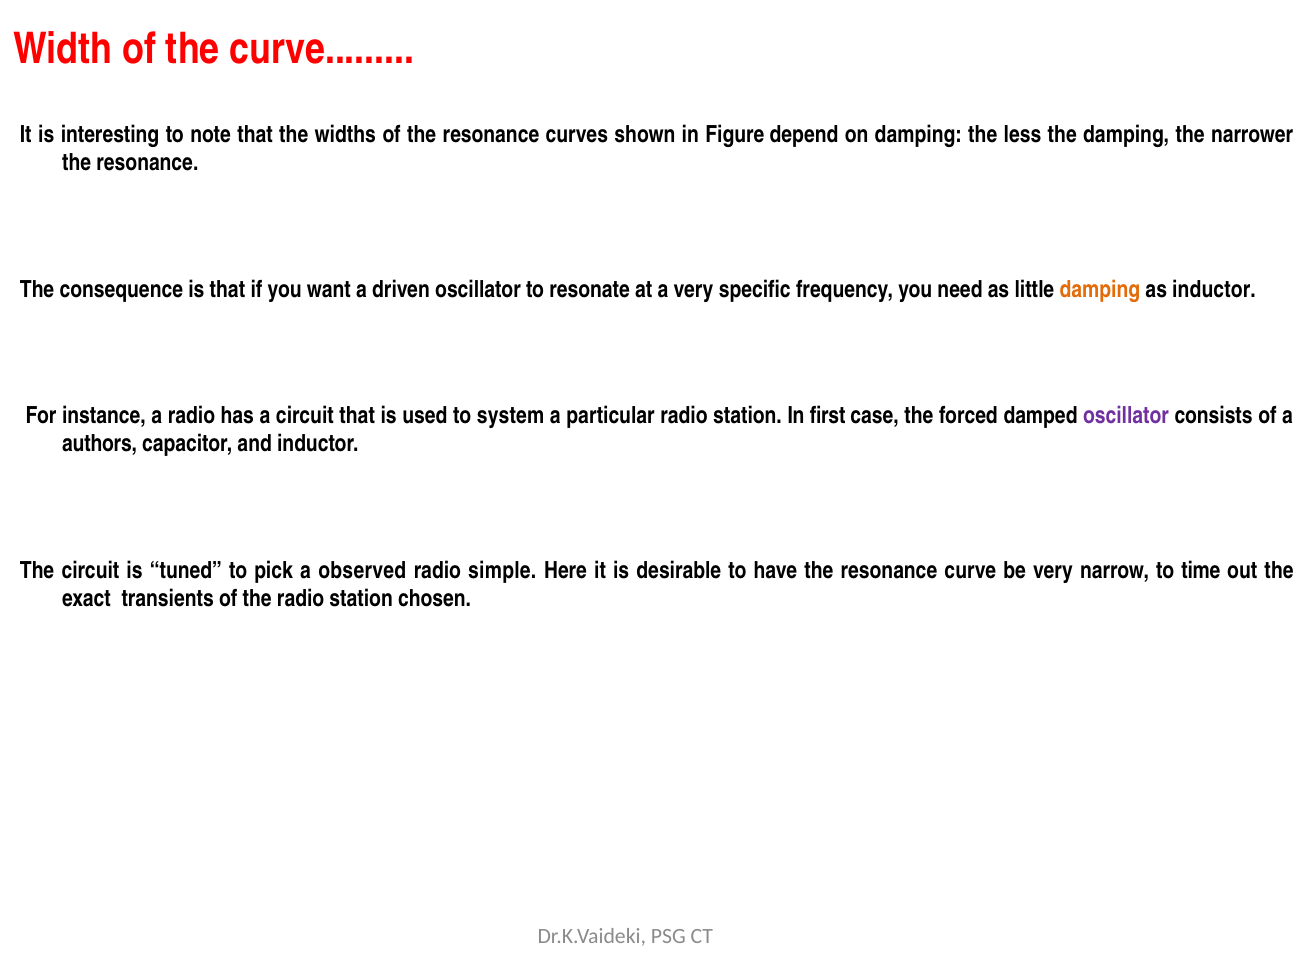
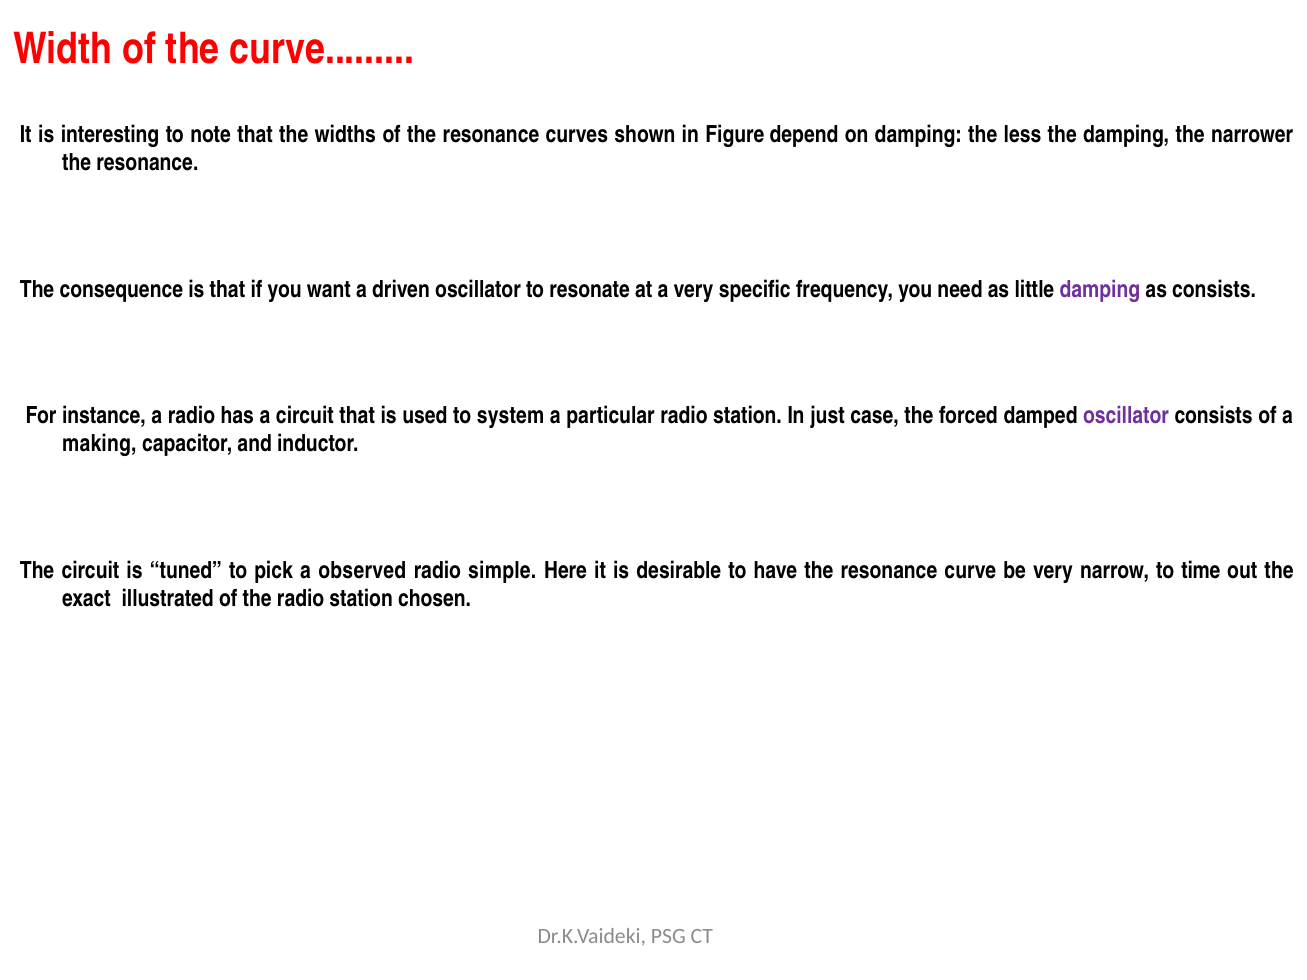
damping colour: orange -> purple (1100, 289)
as inductor: inductor -> consists (1214, 289)
first: first -> just (828, 416)
authors: authors -> making (99, 444)
transients: transients -> illustrated (168, 599)
